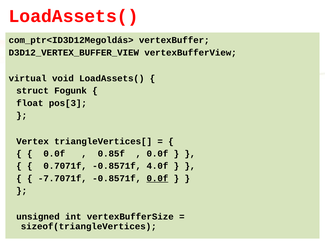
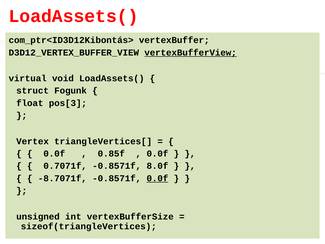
com_ptr<ID3D12Megoldás>: com_ptr<ID3D12Megoldás> -> com_ptr<ID3D12Kibontás> (71, 40)
vertexBufferView underline: none -> present (191, 53)
4.0f: 4.0f -> 8.0f (157, 166)
-7.7071f: -7.7071f -> -8.7071f (62, 178)
